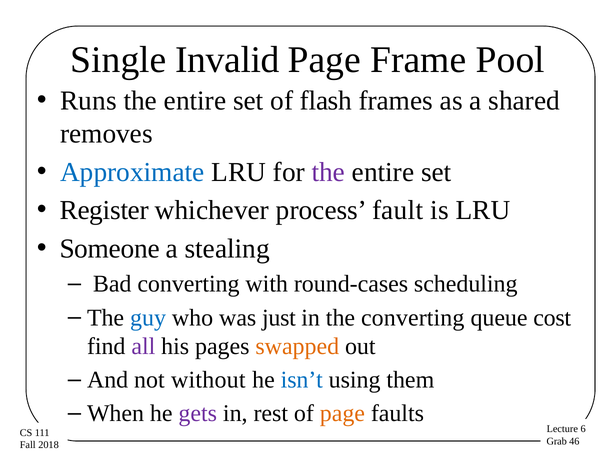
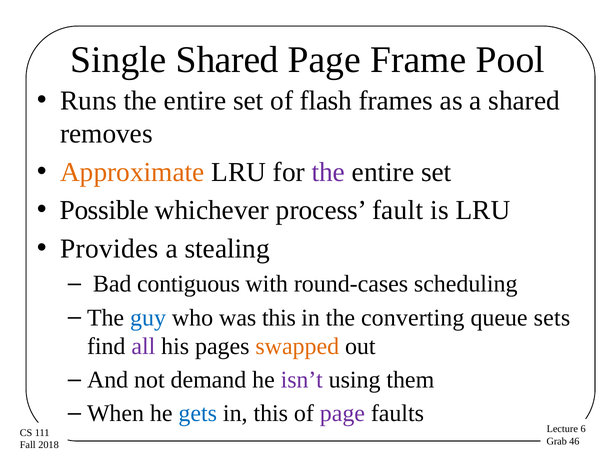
Single Invalid: Invalid -> Shared (227, 60)
Approximate colour: blue -> orange (132, 172)
Register: Register -> Possible (104, 210)
Someone: Someone -> Provides (109, 249)
Bad converting: converting -> contiguous (189, 284)
was just: just -> this (279, 318)
cost: cost -> sets (552, 318)
without: without -> demand (208, 380)
isn’t colour: blue -> purple (302, 380)
gets colour: purple -> blue (198, 413)
in rest: rest -> this (271, 413)
page colour: orange -> purple (342, 413)
